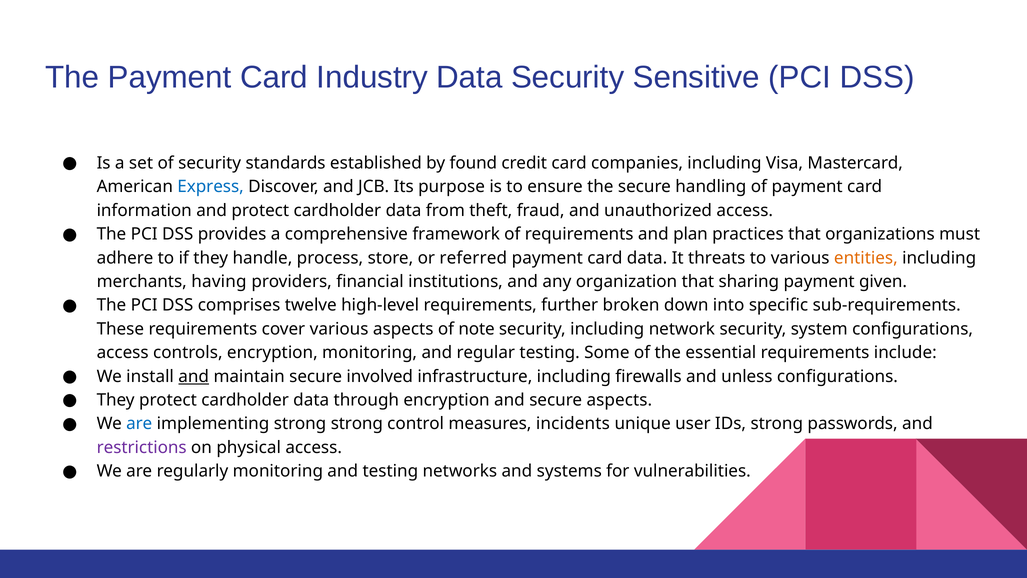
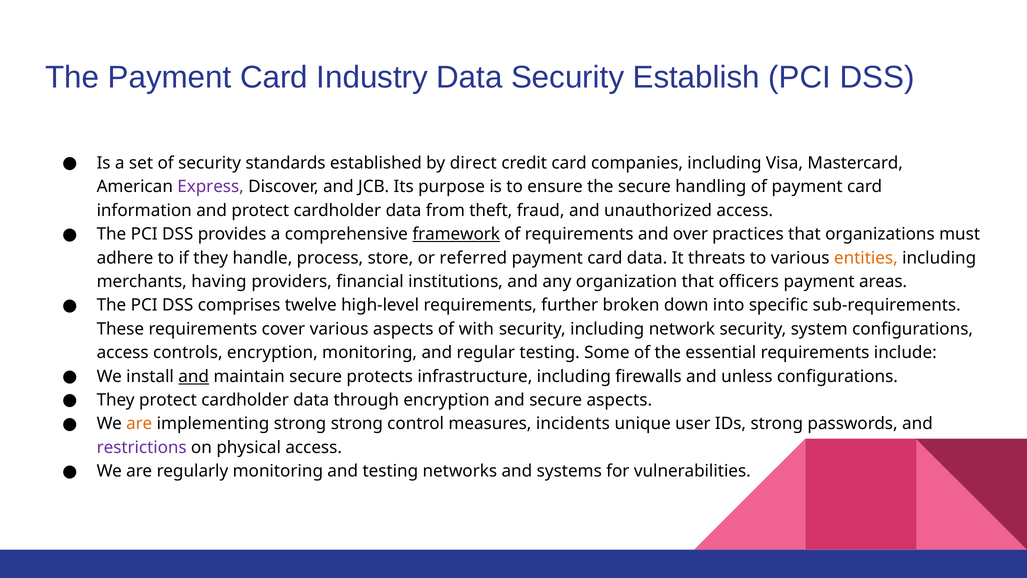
Sensitive: Sensitive -> Establish (696, 77)
found: found -> direct (473, 163)
Express colour: blue -> purple (211, 187)
framework underline: none -> present (456, 234)
plan: plan -> over (690, 234)
sharing: sharing -> officers (749, 281)
given: given -> areas (883, 281)
note: note -> with (476, 329)
involved: involved -> protects (380, 376)
are colour: blue -> orange (139, 424)
